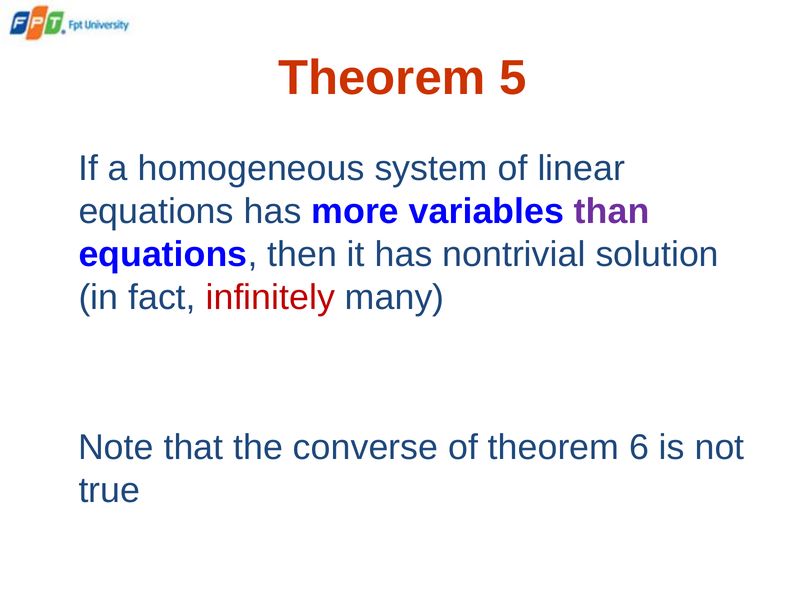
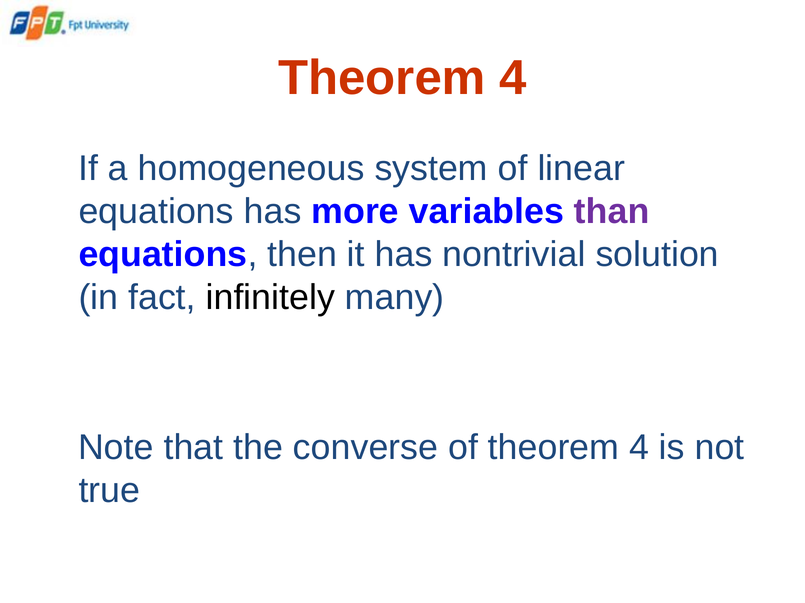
5: 5 -> 4 (513, 78)
infinitely colour: red -> black (270, 298)
of theorem 6: 6 -> 4 (639, 448)
